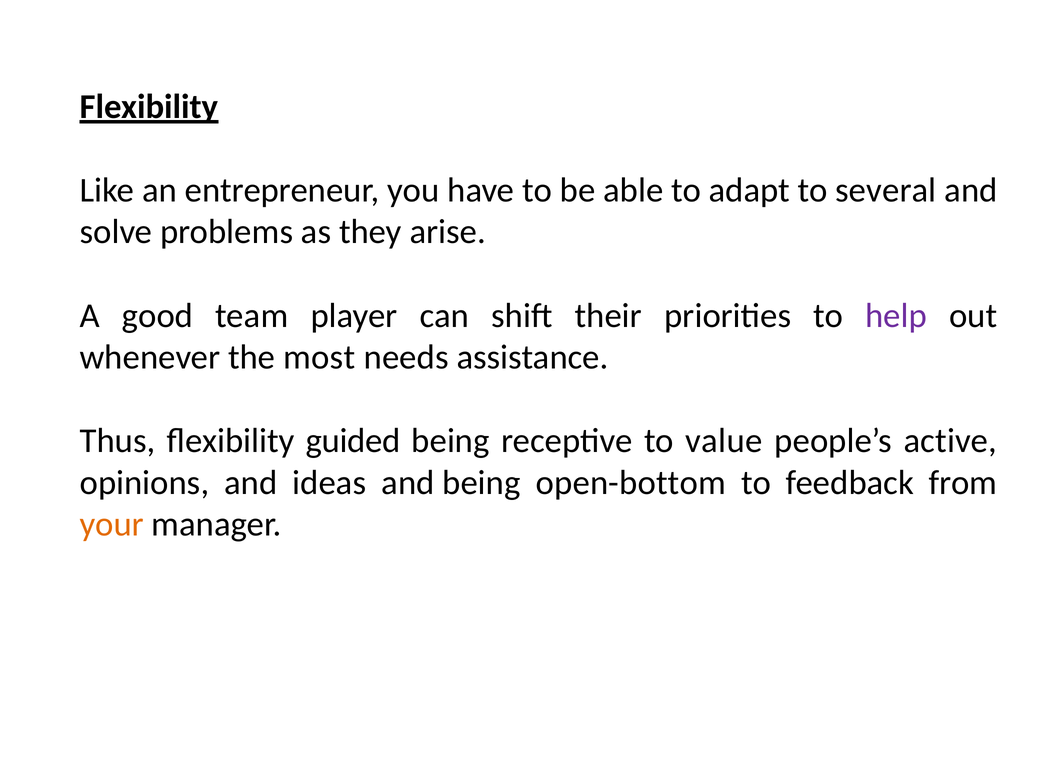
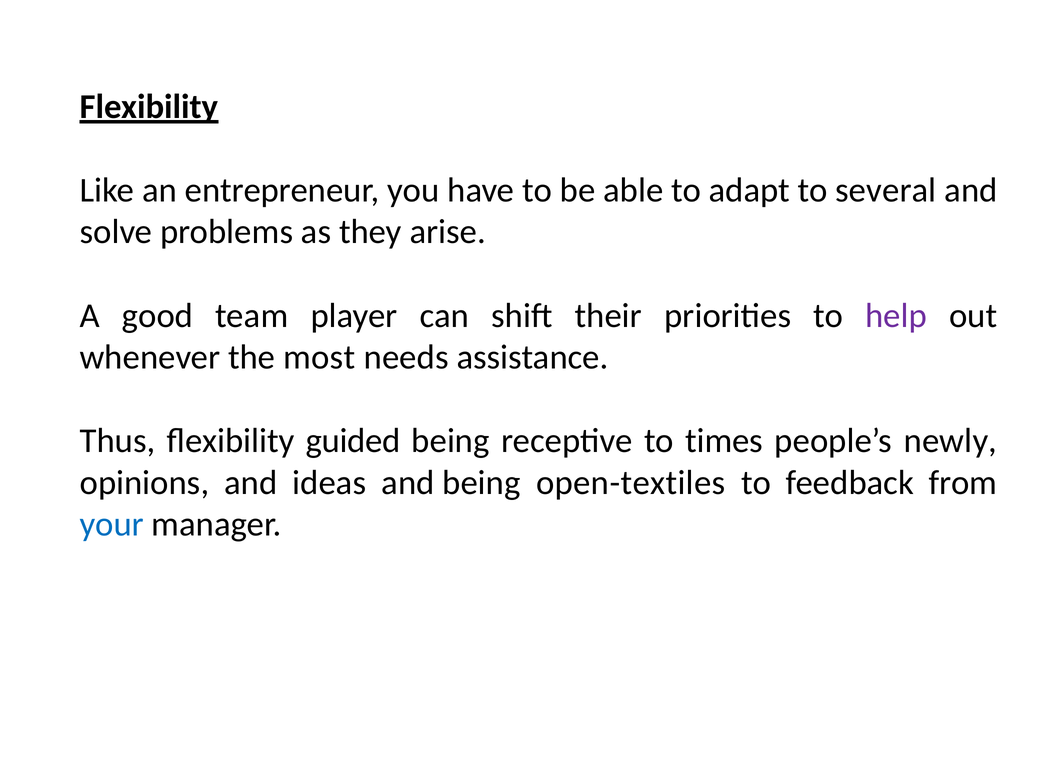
value: value -> times (724, 440)
active: active -> newly (950, 440)
open-bottom: open-bottom -> open-textiles (631, 482)
your colour: orange -> blue (112, 524)
